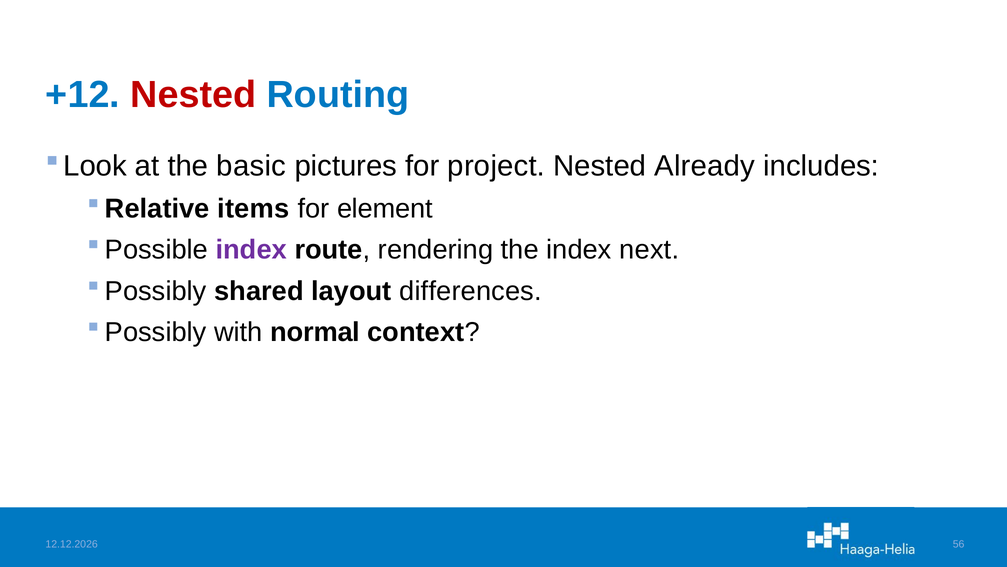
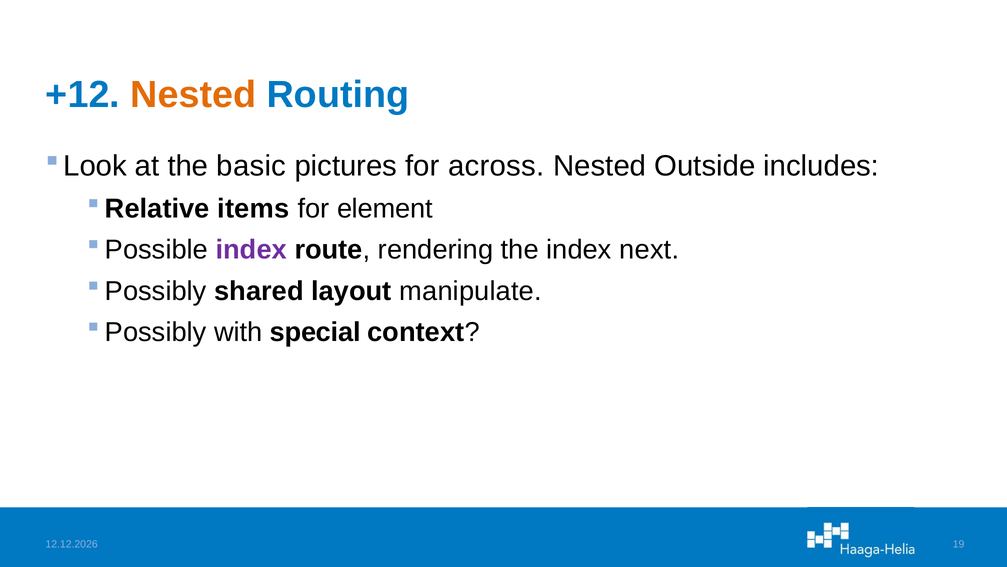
Nested colour: red -> orange (193, 95)
project: project -> across (496, 166)
Already: Already -> Outside (705, 166)
differences: differences -> manipulate (471, 291)
normal: normal -> special (315, 332)
56: 56 -> 19 (959, 544)
